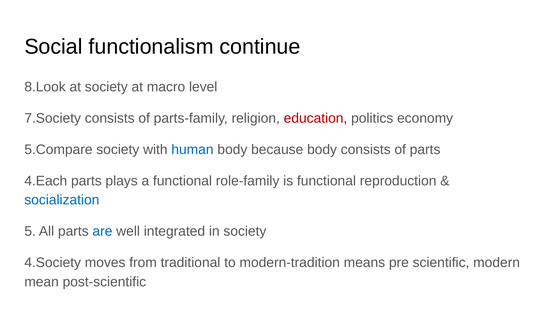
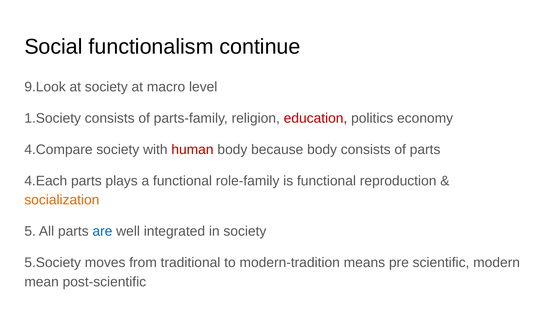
8.Look: 8.Look -> 9.Look (45, 87)
7.Society: 7.Society -> 1.Society (53, 118)
5.Compare: 5.Compare -> 4.Compare (58, 149)
human colour: blue -> red (192, 149)
socialization colour: blue -> orange (62, 200)
4.Society: 4.Society -> 5.Society (53, 262)
